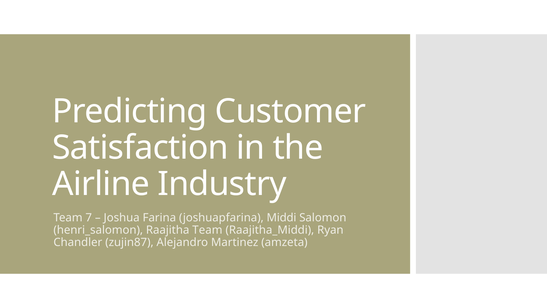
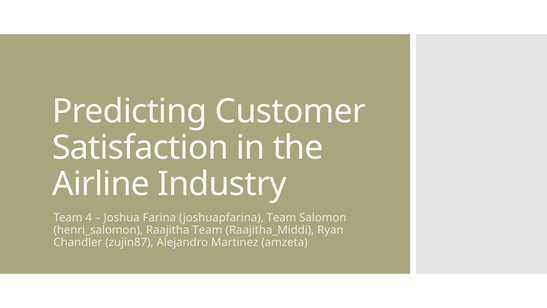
7: 7 -> 4 (89, 218)
joshuapfarina Middi: Middi -> Team (281, 218)
